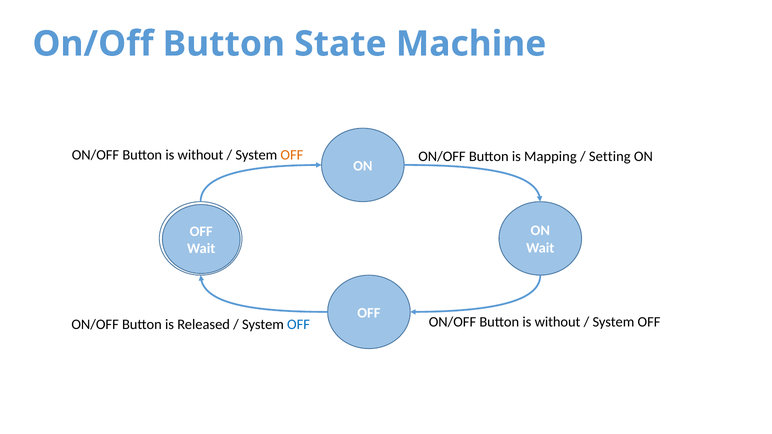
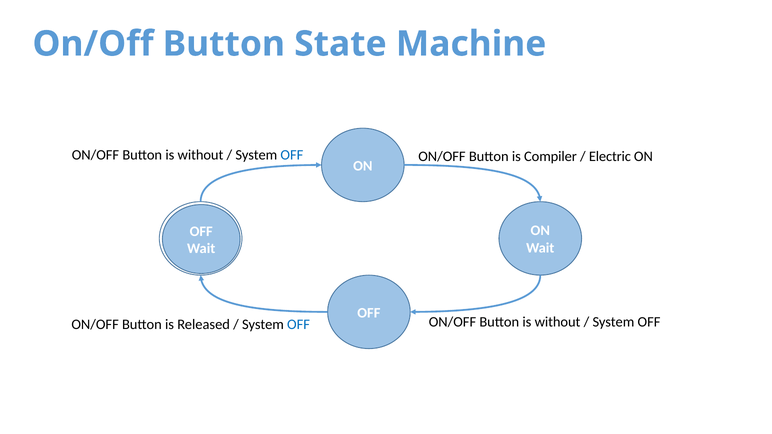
OFF colour: orange -> blue (292, 155)
Mapping: Mapping -> Compiler (550, 156)
Setting: Setting -> Electric (610, 156)
